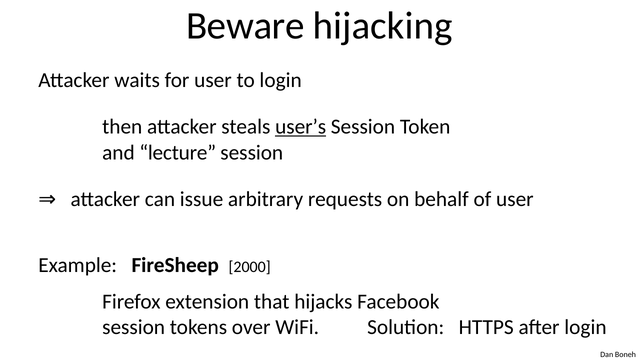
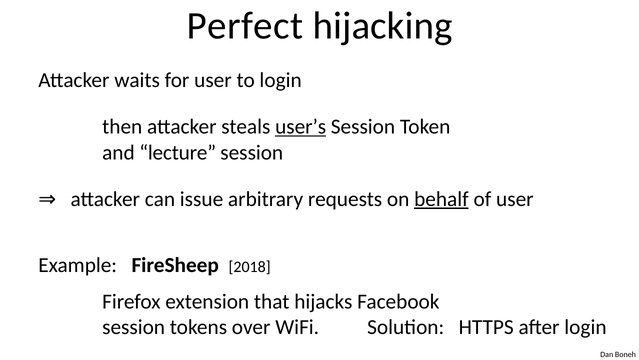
Beware: Beware -> Perfect (245, 26)
behalf underline: none -> present (441, 199)
2000: 2000 -> 2018 (250, 267)
